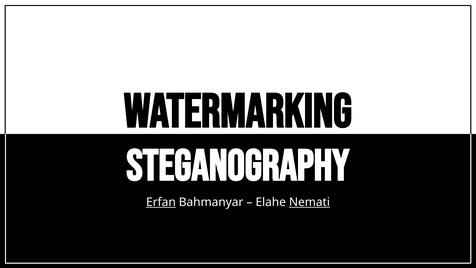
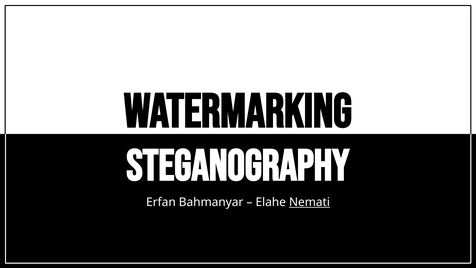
Erfan underline: present -> none (161, 202)
